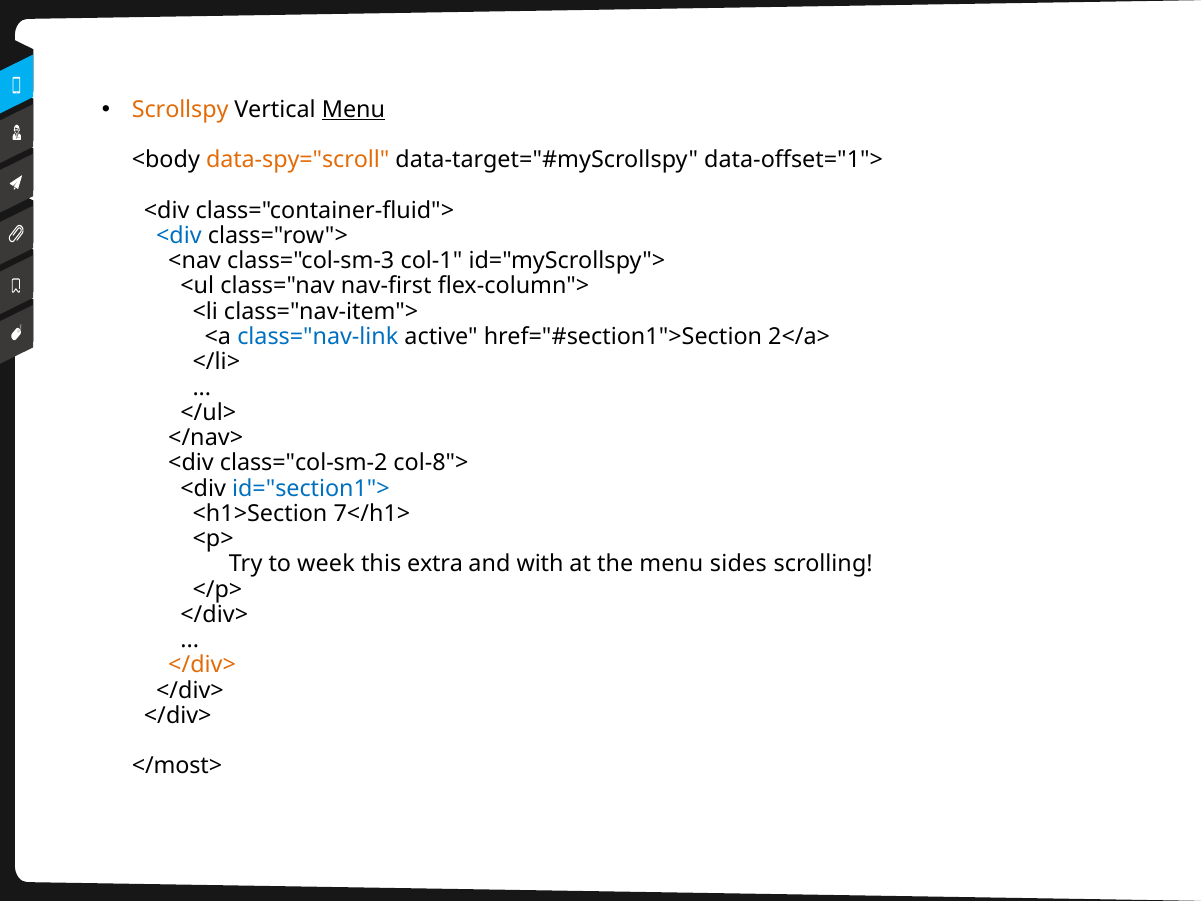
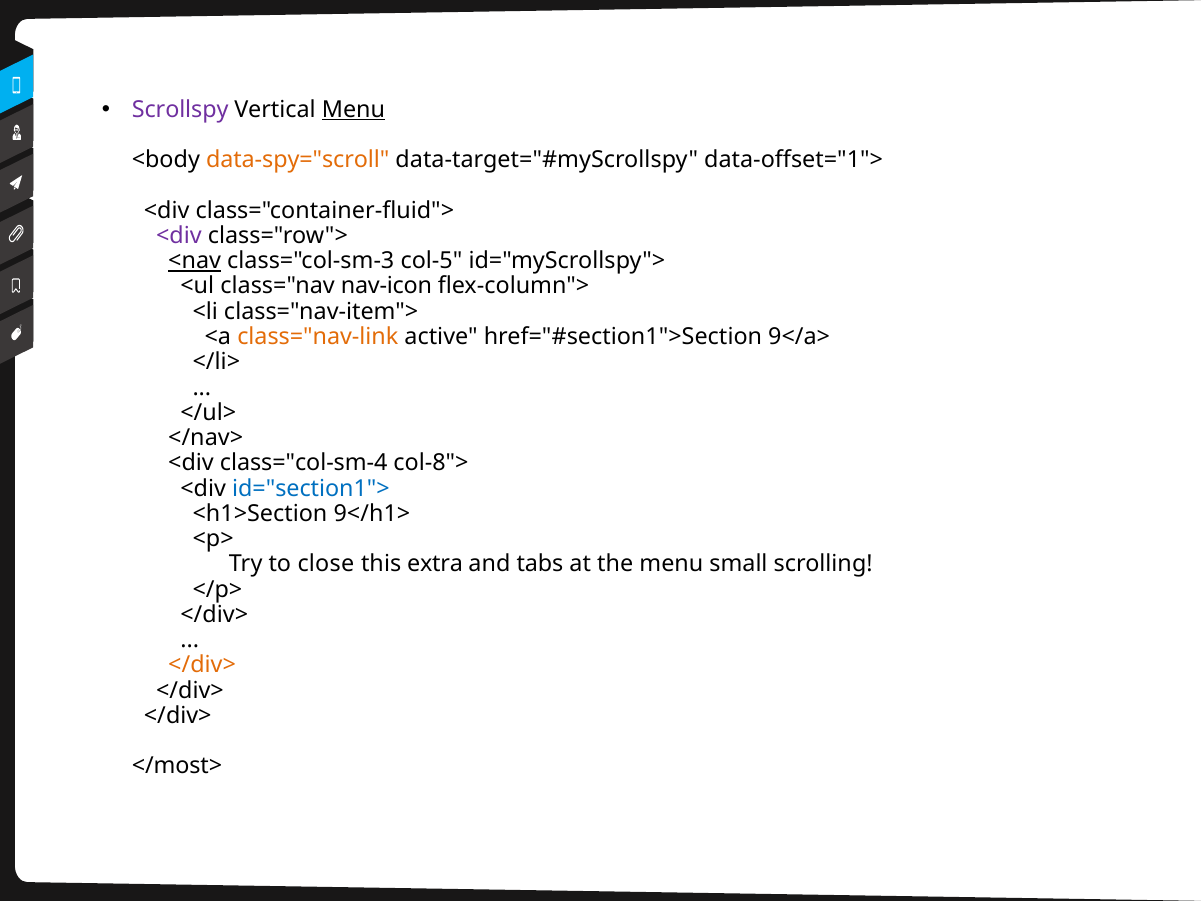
Scrollspy colour: orange -> purple (180, 109)
<div colour: blue -> purple (179, 236)
<nav underline: none -> present (195, 261)
col-1: col-1 -> col-5 (431, 261)
nav-first: nav-first -> nav-icon (386, 286)
class="nav-link colour: blue -> orange (318, 337)
2</a>: 2</a> -> 9</a> (799, 337)
class="col-sm-2: class="col-sm-2 -> class="col-sm-4 (304, 463)
7</h1>: 7</h1> -> 9</h1> (372, 513)
week: week -> close (326, 564)
with: with -> tabs (540, 564)
sides: sides -> small (739, 564)
